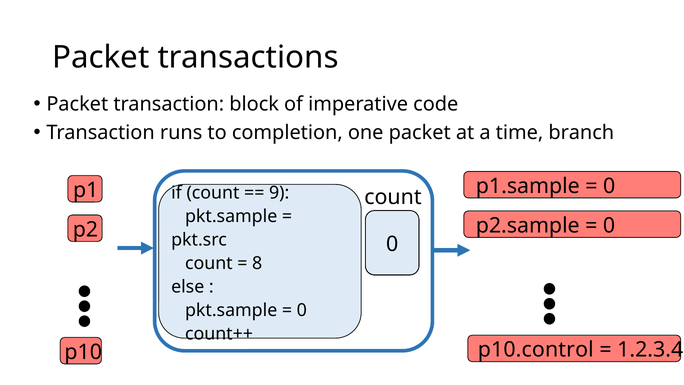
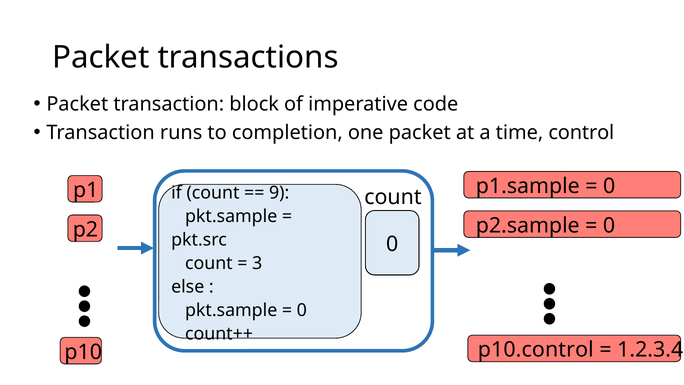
branch: branch -> control (581, 133)
8: 8 -> 3 (257, 263)
